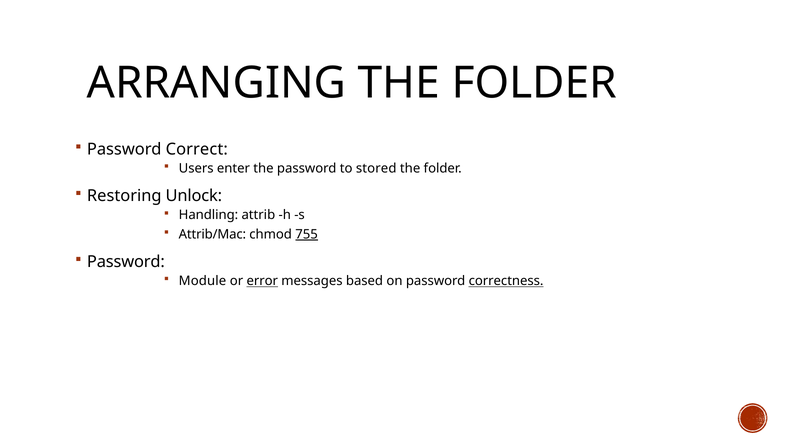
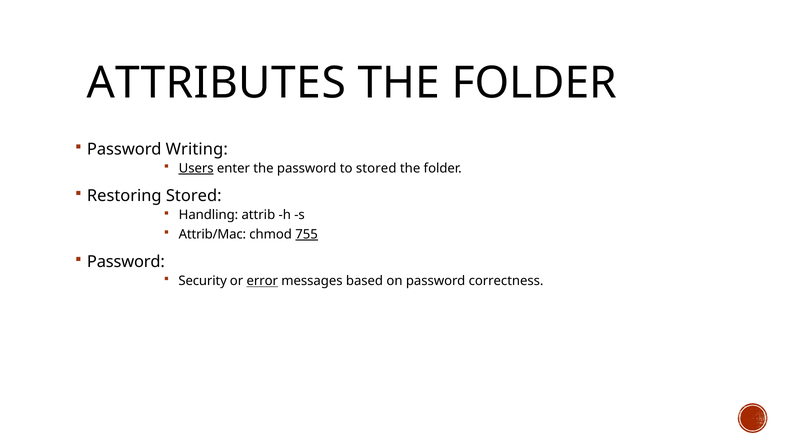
ARRANGING: ARRANGING -> ATTRIBUTES (216, 83)
Correct: Correct -> Writing (197, 149)
Users underline: none -> present (196, 168)
Restoring Unlock: Unlock -> Stored (194, 196)
Module: Module -> Security (203, 281)
correctness underline: present -> none (506, 281)
